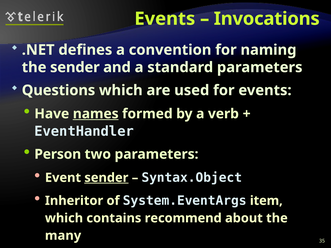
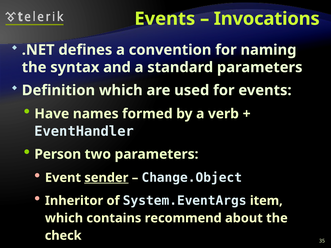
the sender: sender -> syntax (75, 67)
Questions: Questions -> Definition (58, 90)
names underline: present -> none (96, 114)
Syntax.Object: Syntax.Object -> Change.Object (192, 178)
many: many -> check (63, 236)
